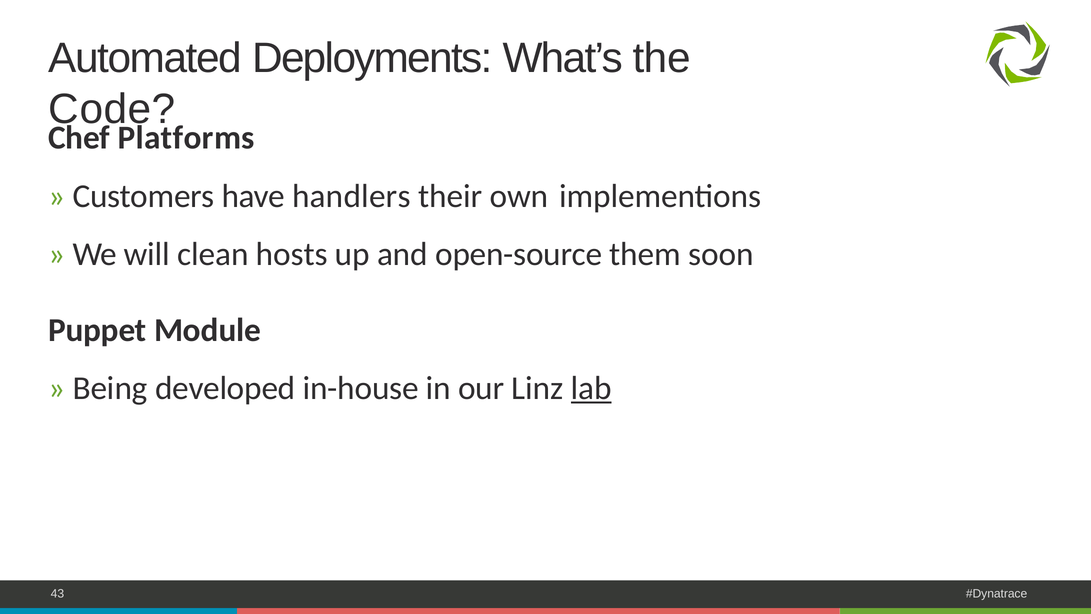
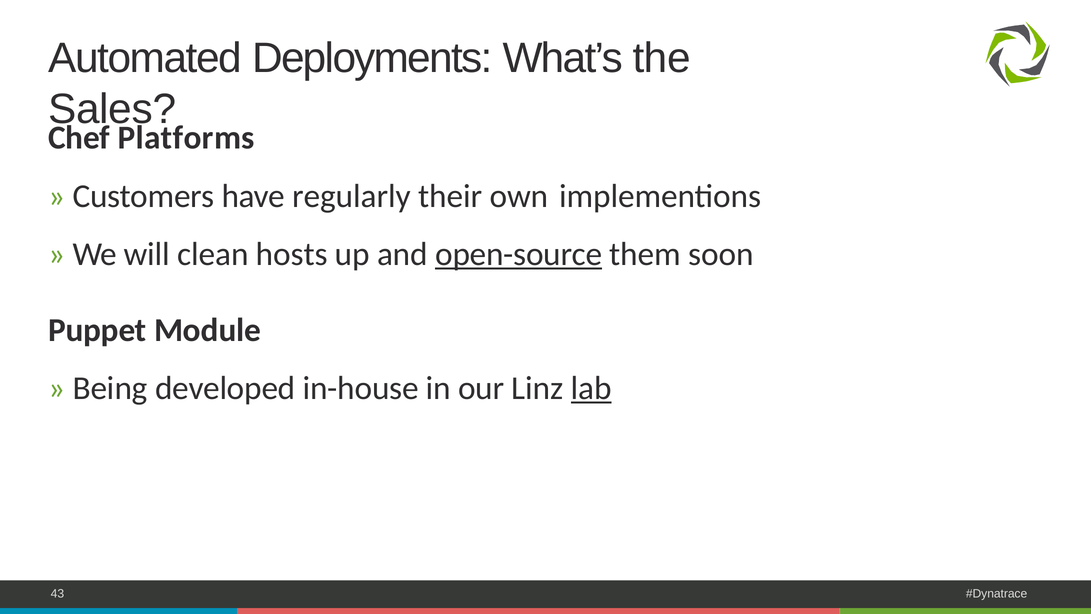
Code: Code -> Sales (112, 109)
handlers: handlers -> regularly (352, 196)
open-source underline: none -> present (519, 254)
